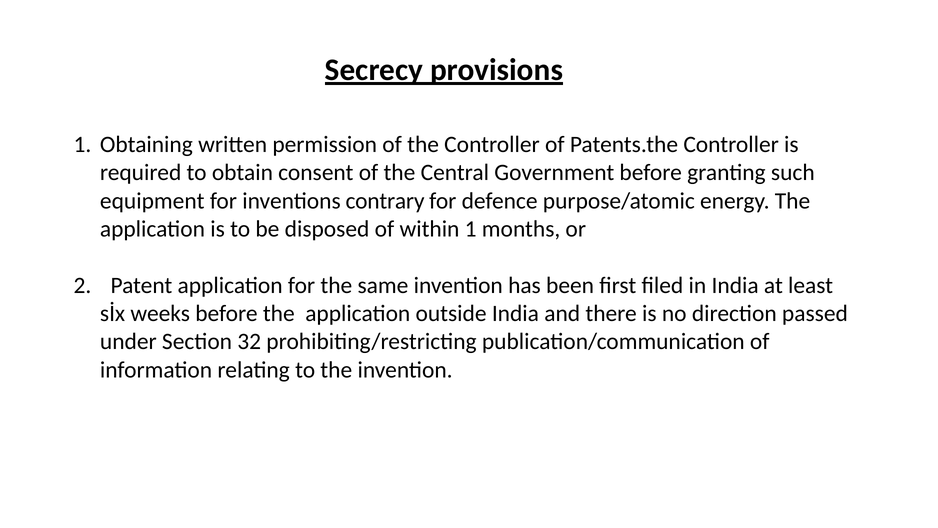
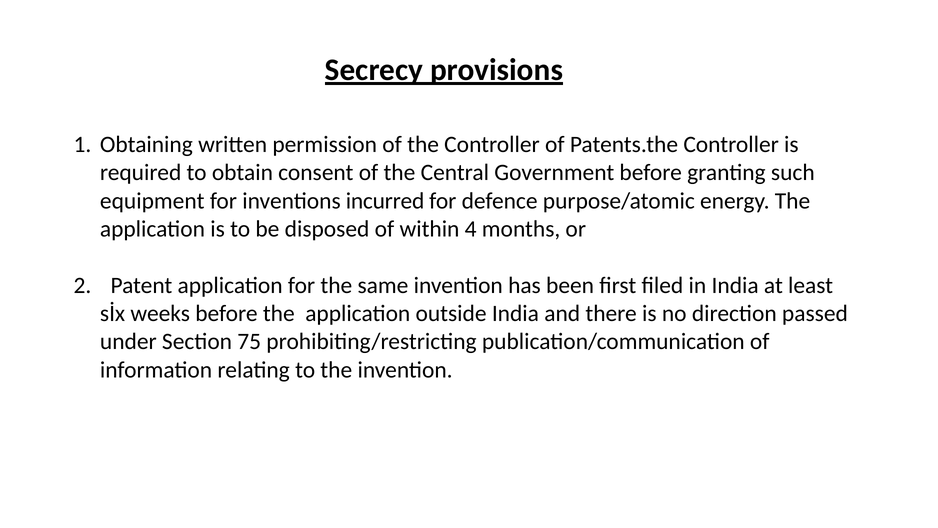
contrary: contrary -> incurred (385, 201)
within 1: 1 -> 4 (471, 229)
32: 32 -> 75 (249, 341)
